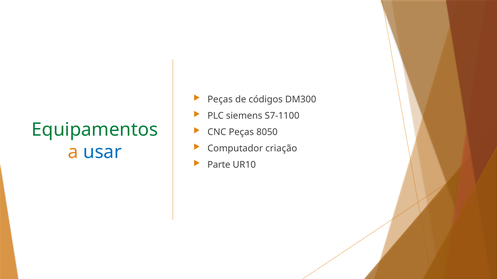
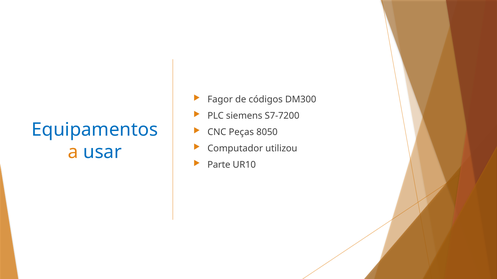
Peças: Peças -> Fagor (220, 100)
S7-1100: S7-1100 -> S7-7200 (282, 116)
Equipamentos colour: green -> blue (95, 130)
criação: criação -> utilizou (281, 149)
